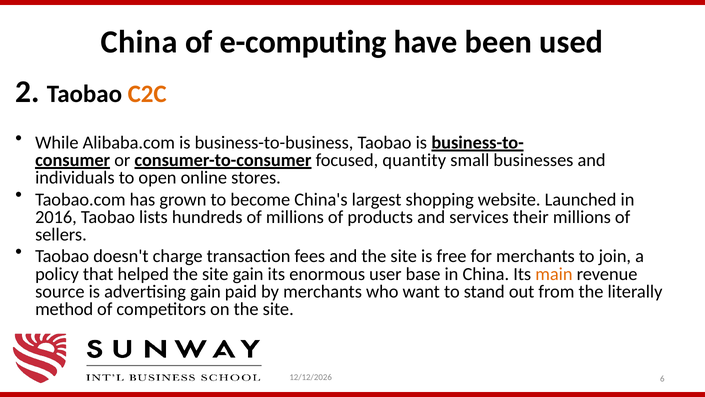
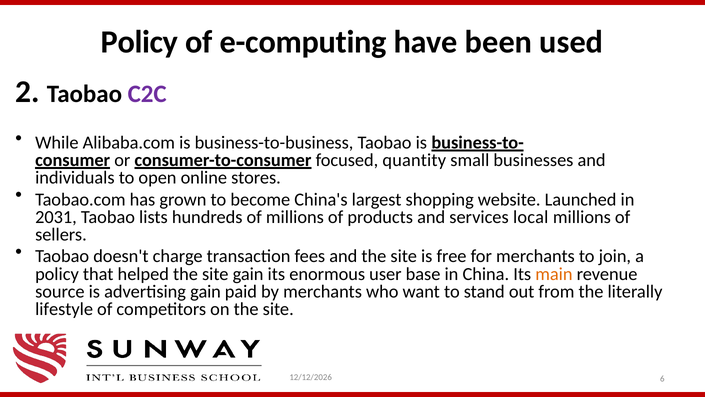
China: China -> Policy (139, 42)
C2C colour: orange -> purple (147, 94)
2016: 2016 -> 2031 (56, 217)
their: their -> local (531, 217)
method: method -> lifestyle (64, 309)
